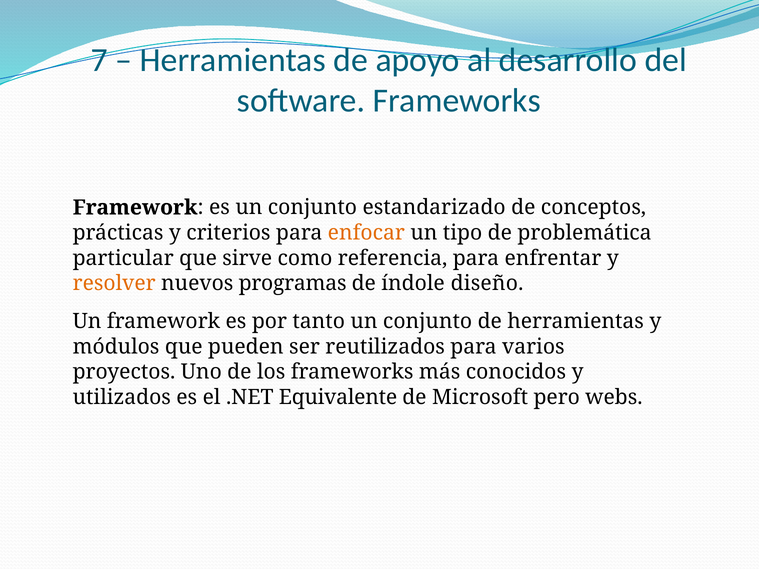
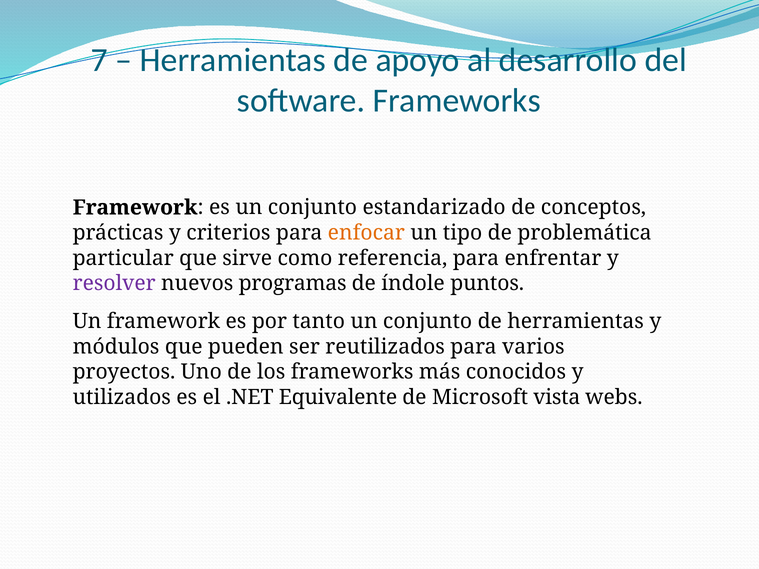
resolver colour: orange -> purple (114, 284)
diseño: diseño -> puntos (487, 284)
pero: pero -> vista (557, 397)
